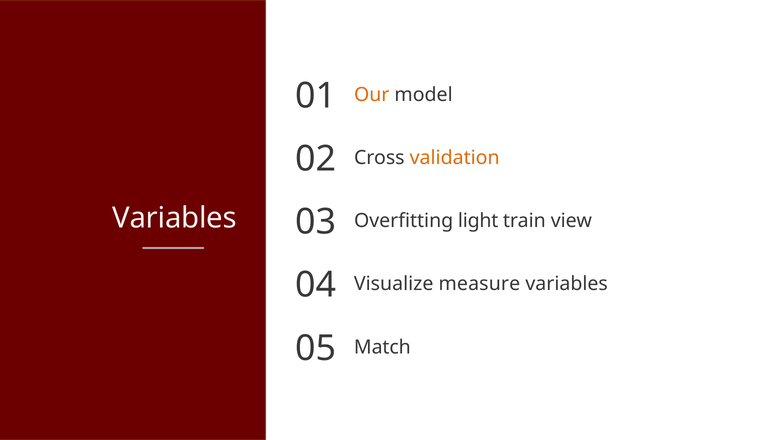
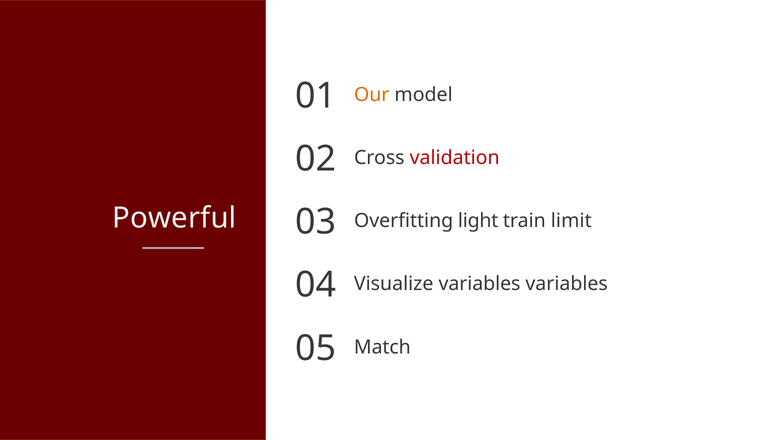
validation colour: orange -> red (455, 158)
Variables: Variables -> Powerful (174, 218)
view: view -> limit (571, 221)
Visualize measure: measure -> variables (479, 284)
